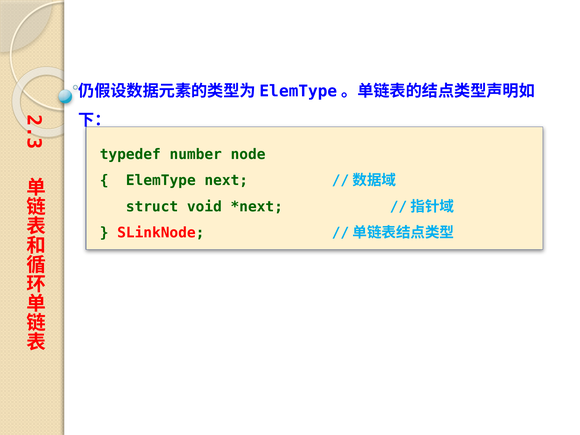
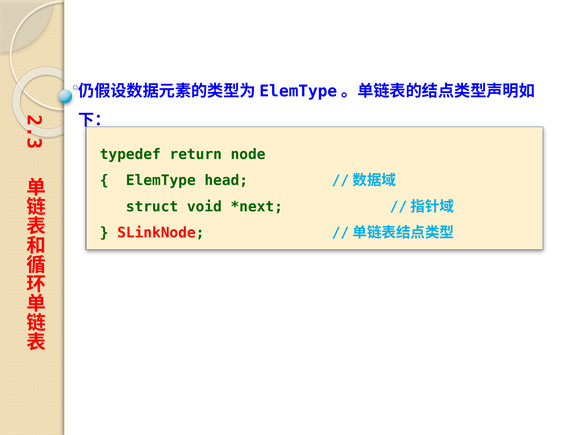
number: number -> return (196, 154)
next: next -> head (226, 180)
